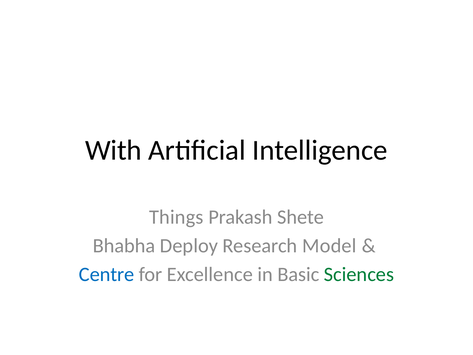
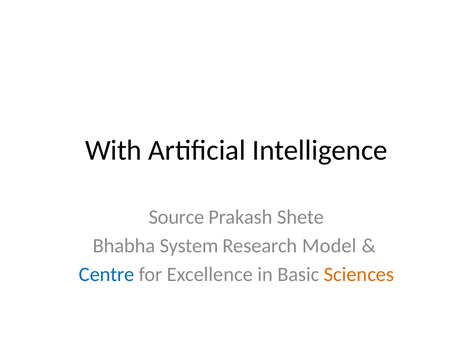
Things: Things -> Source (177, 217)
Deploy: Deploy -> System (189, 246)
Sciences colour: green -> orange (359, 274)
